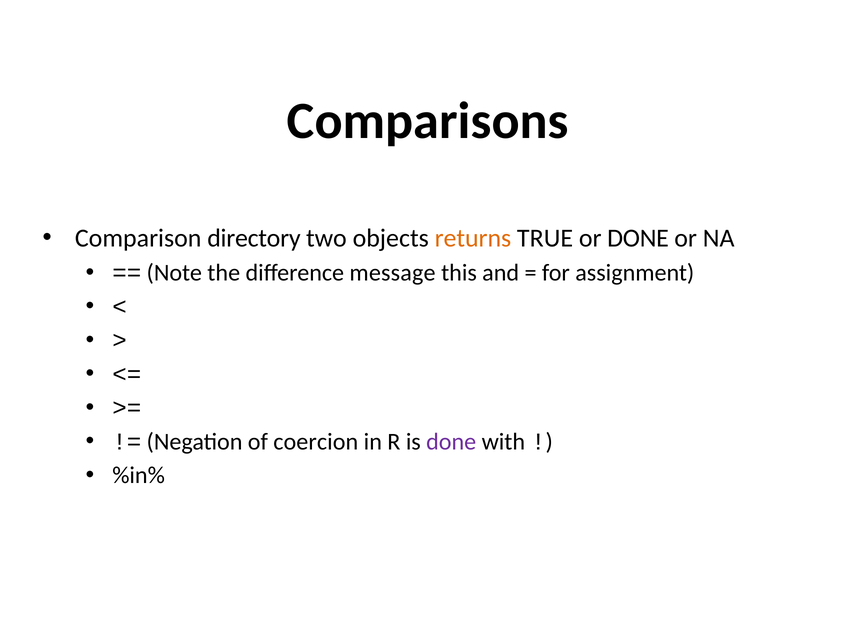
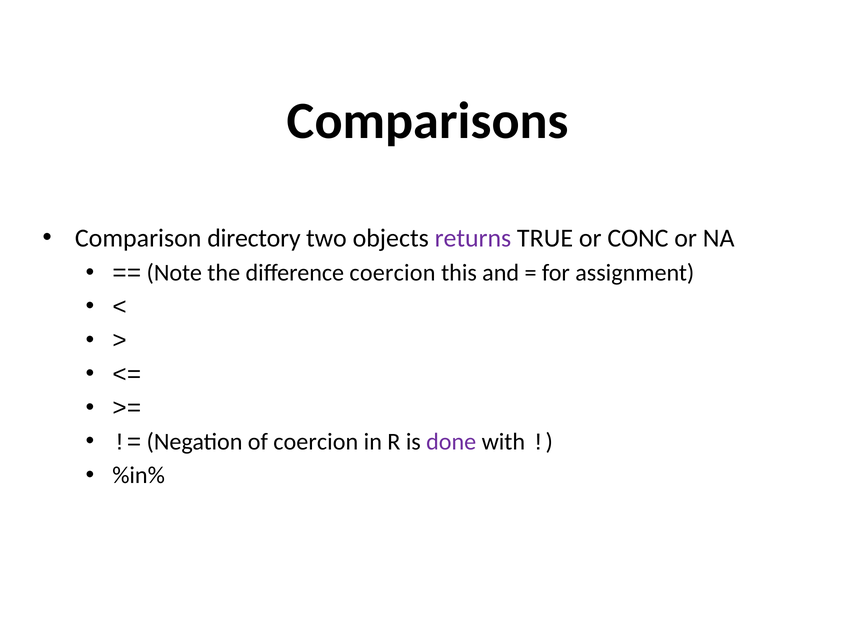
returns colour: orange -> purple (473, 238)
or DONE: DONE -> CONC (638, 238)
difference message: message -> coercion (392, 273)
